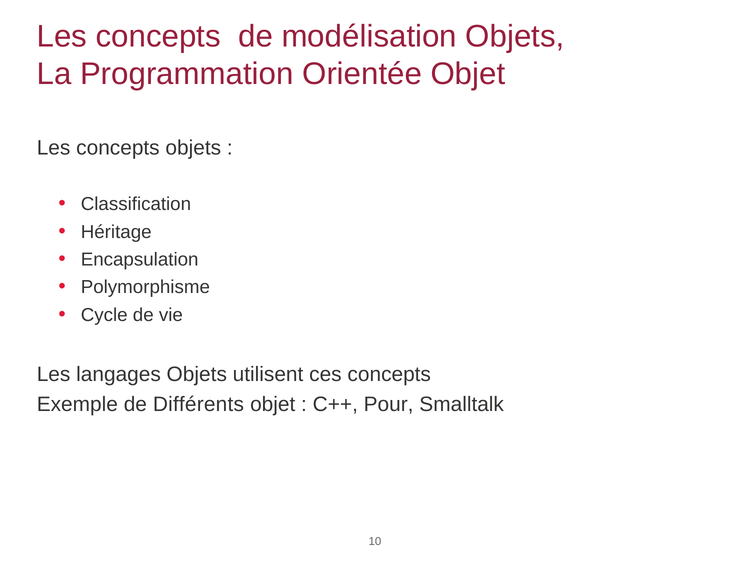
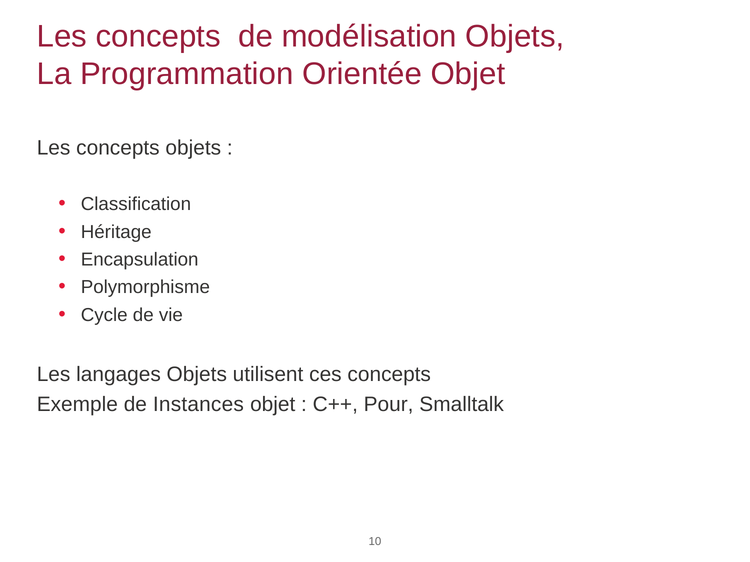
Différents: Différents -> Instances (198, 405)
